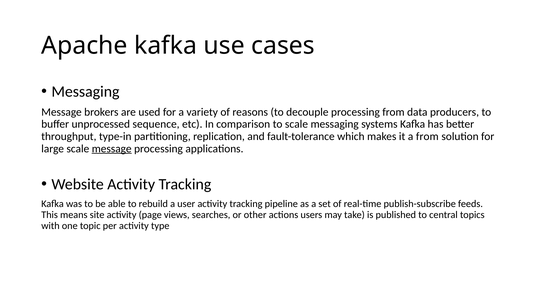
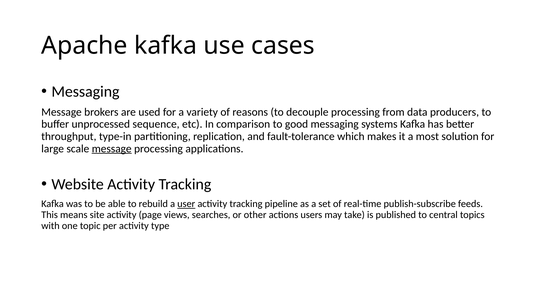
to scale: scale -> good (297, 124)
a from: from -> most (427, 136)
user underline: none -> present (186, 204)
